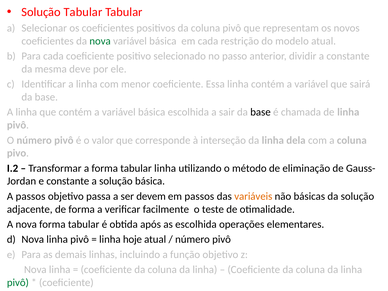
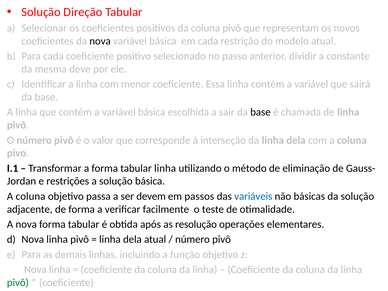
Solução Tabular: Tabular -> Direção (83, 12)
nova colour: green -> black (100, 41)
I.2: I.2 -> I.1 (13, 168)
e constante: constante -> restrições (68, 181)
passos: passos -> coluna (31, 196)
variáveis colour: orange -> blue (253, 196)
as escolhida: escolhida -> resolução (196, 224)
hoje: hoje -> dela (132, 239)
